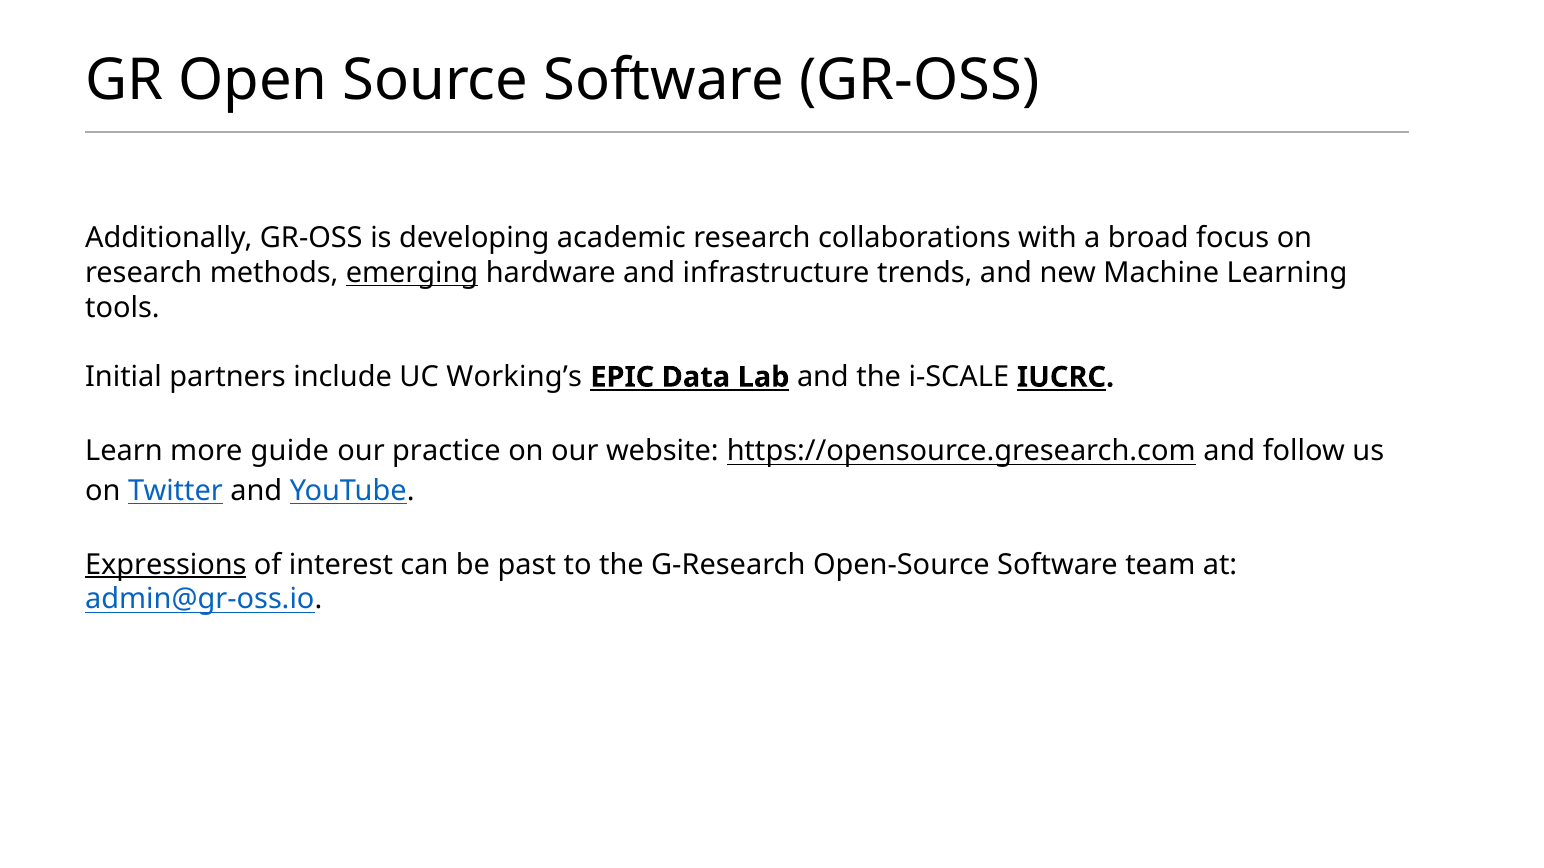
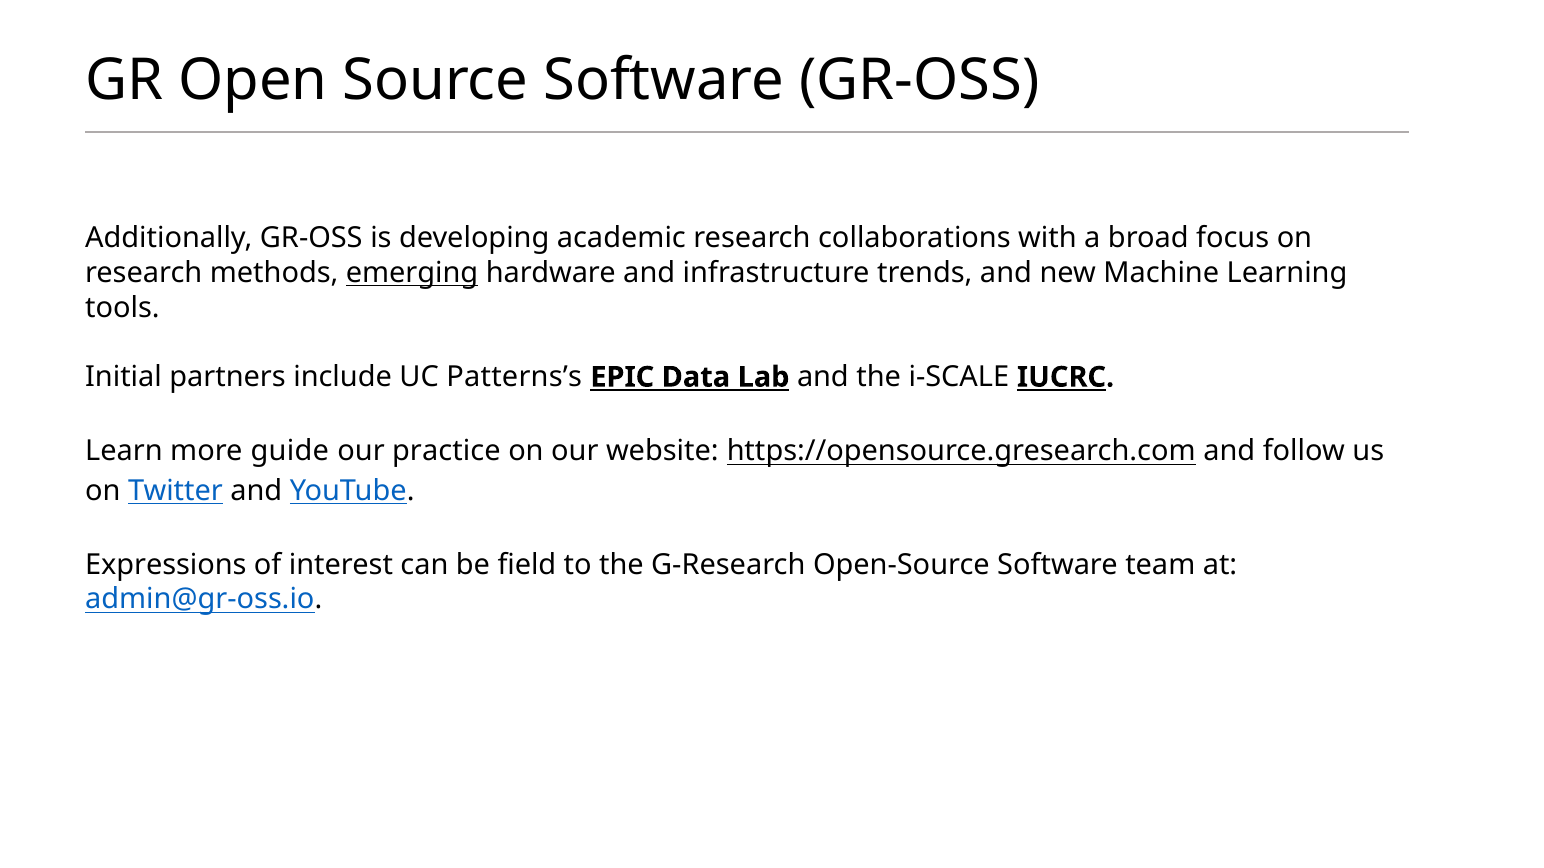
Working’s: Working’s -> Patterns’s (514, 377)
Expressions underline: present -> none (166, 565)
past: past -> field (527, 565)
